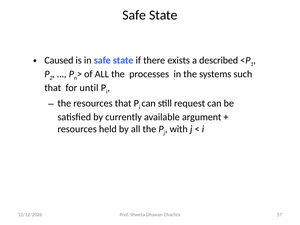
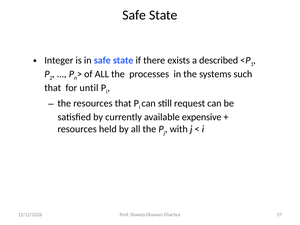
Caused: Caused -> Integer (59, 60)
argument: argument -> expensive (202, 117)
